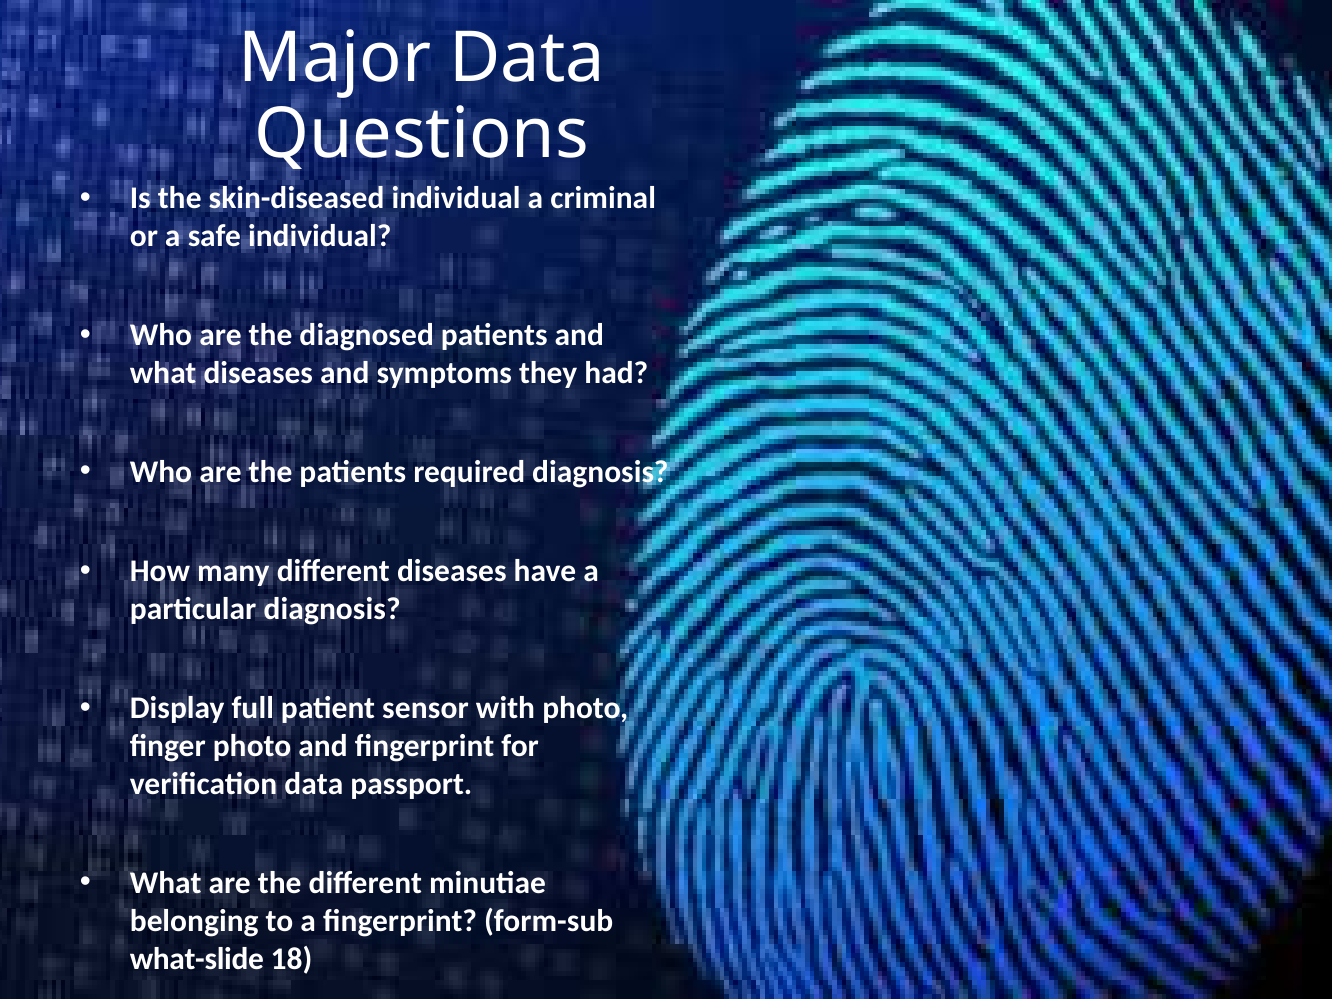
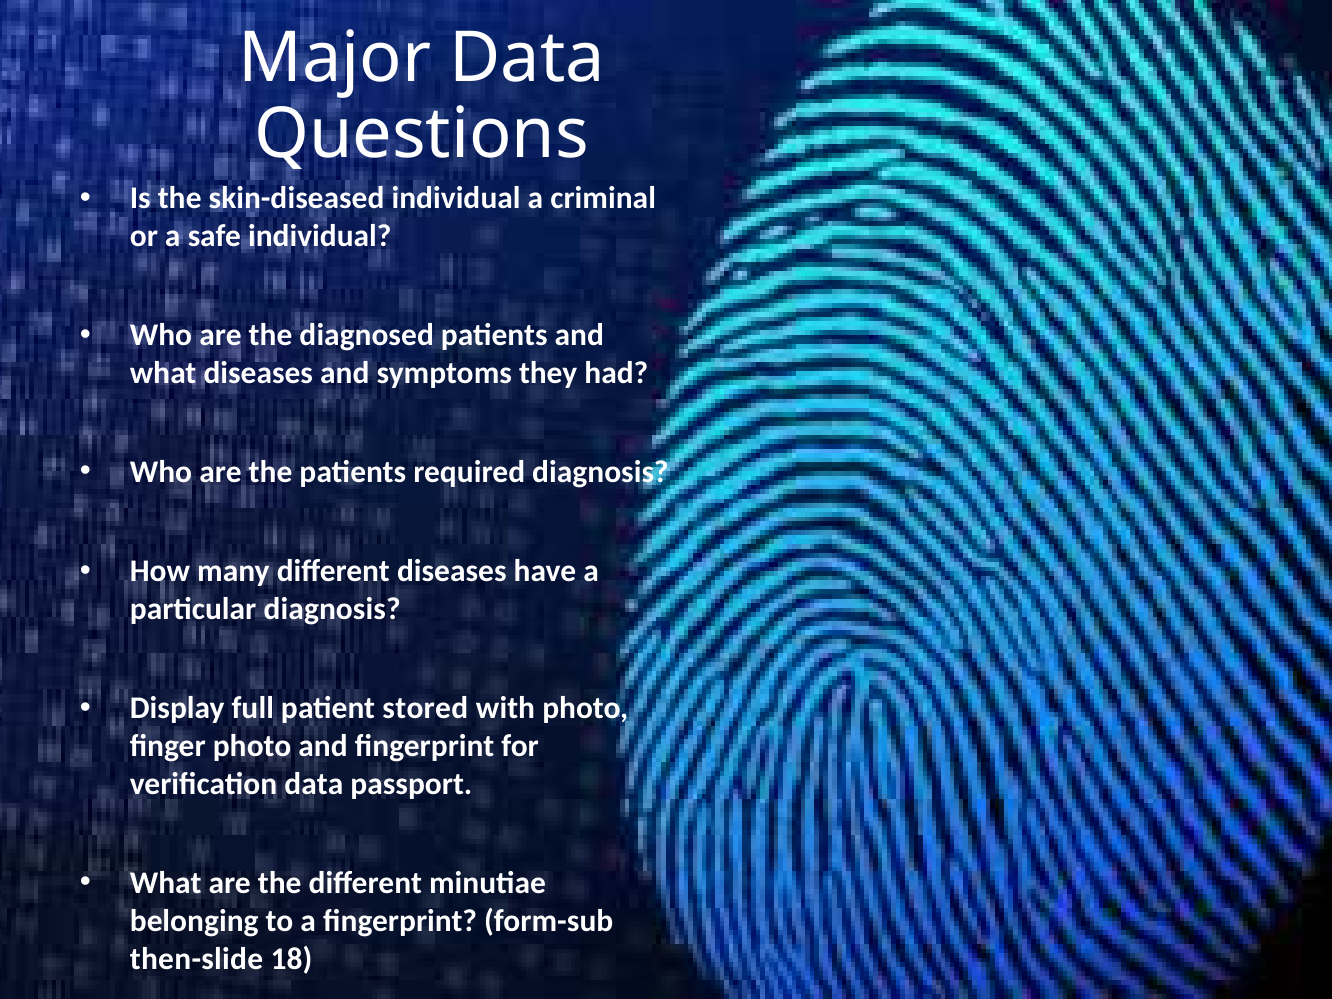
sensor: sensor -> stored (425, 708)
what-slide: what-slide -> then-slide (197, 959)
